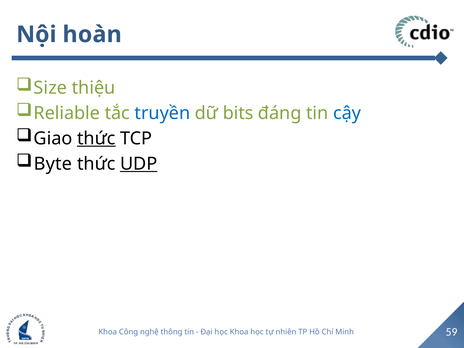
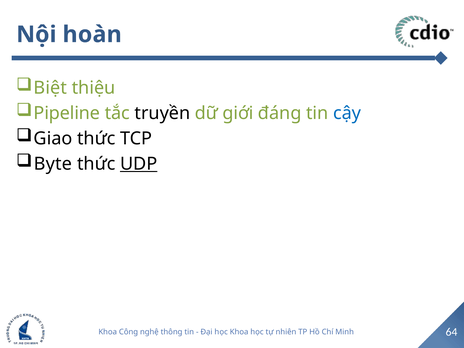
Size: Size -> Biệt (50, 88)
Reliable: Reliable -> Pipeline (67, 113)
truyền colour: blue -> black (162, 113)
bits: bits -> giới (238, 113)
thức underline: present -> none (96, 138)
59: 59 -> 64 (452, 332)
